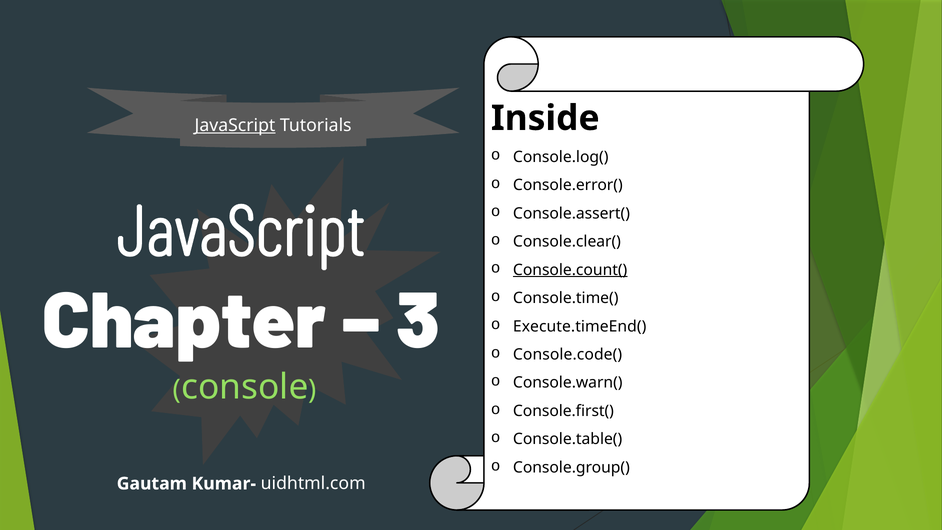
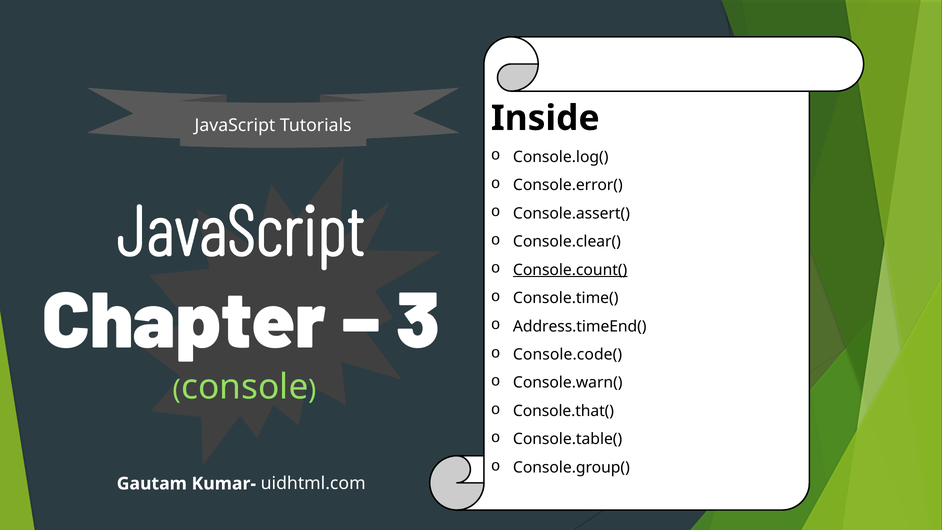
JavaScript underline: present -> none (235, 126)
Execute.timeEnd(: Execute.timeEnd( -> Address.timeEnd( (580, 326)
Console.first(: Console.first( -> Console.that( (563, 411)
